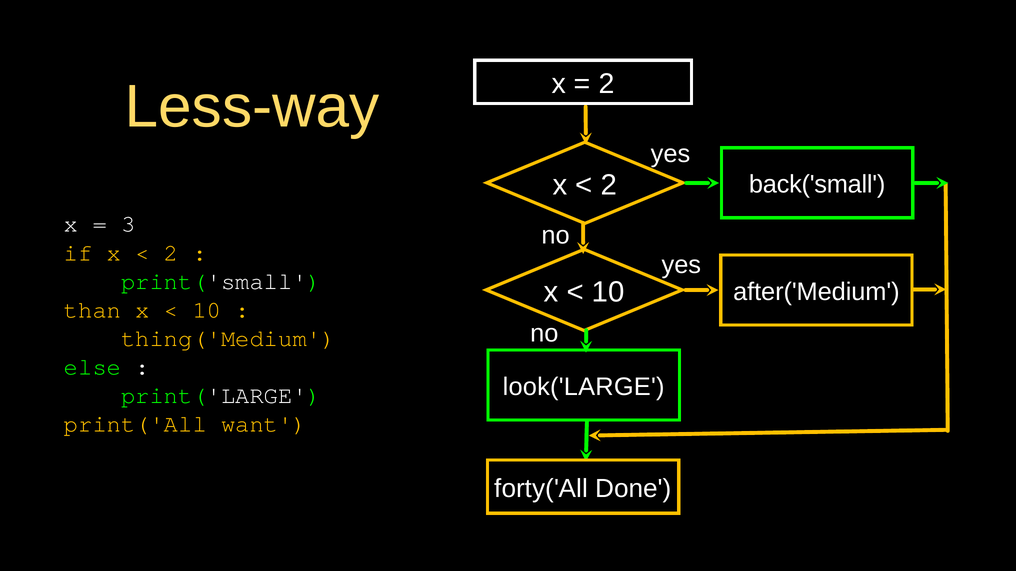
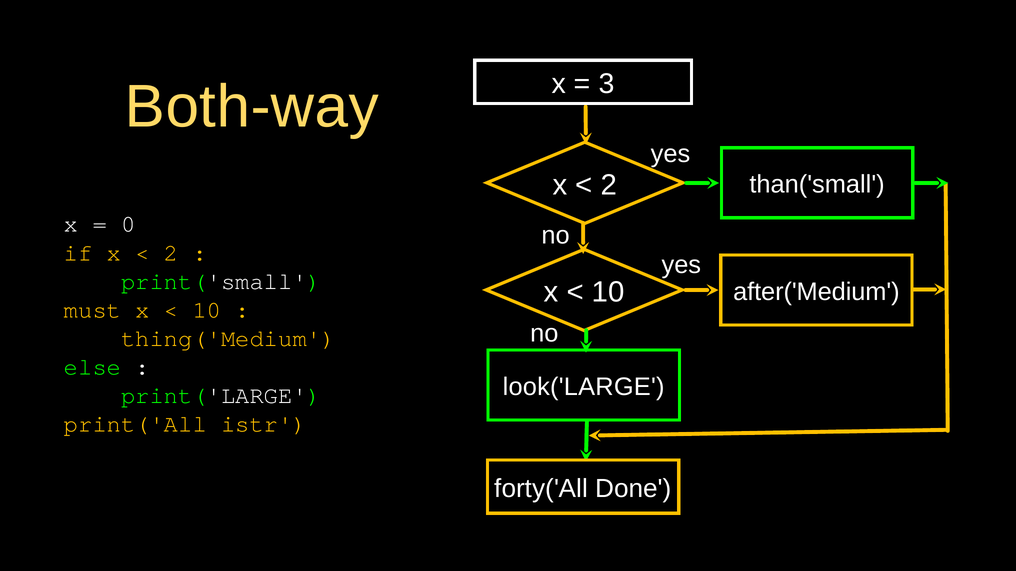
2: 2 -> 3 (606, 84)
Less-way: Less-way -> Both-way (252, 107)
back('small: back('small -> than('small (817, 185)
3: 3 -> 0 (128, 224)
than: than -> must (93, 310)
want: want -> istr (264, 424)
